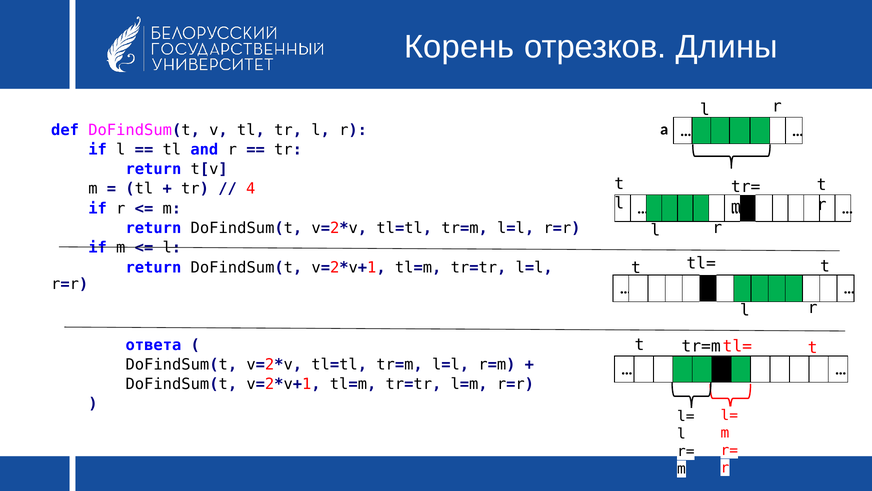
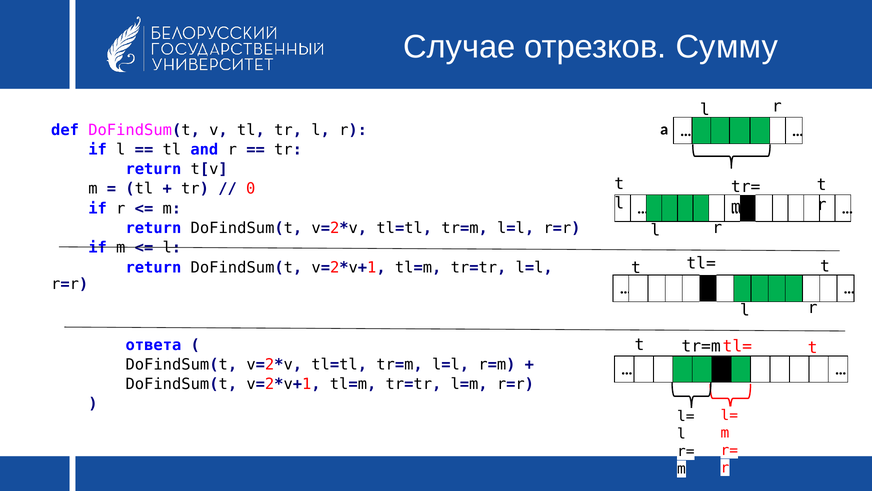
Корень: Корень -> Случае (459, 47)
Длины: Длины -> Сумму (727, 47)
4: 4 -> 0 (251, 189)
